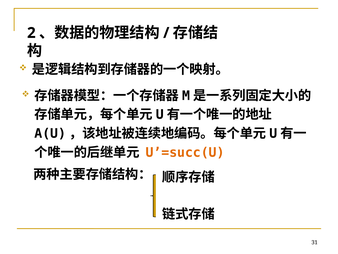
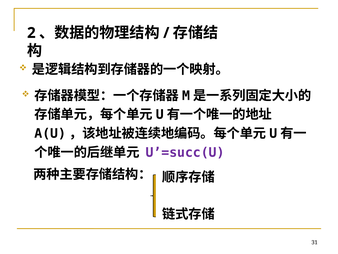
U’=succ(U colour: orange -> purple (185, 152)
